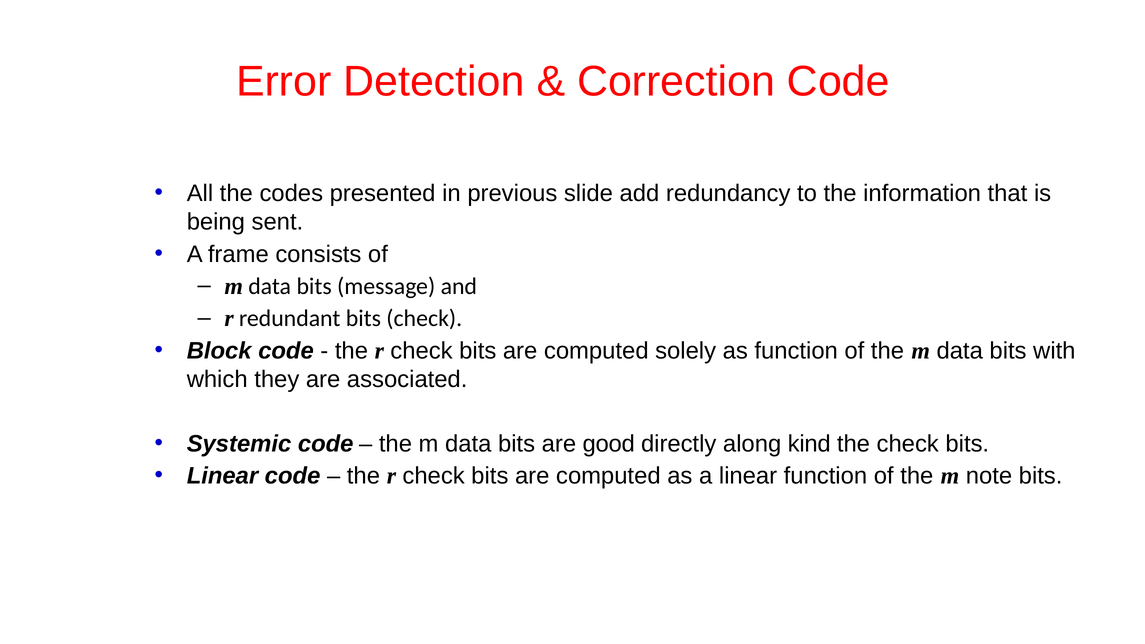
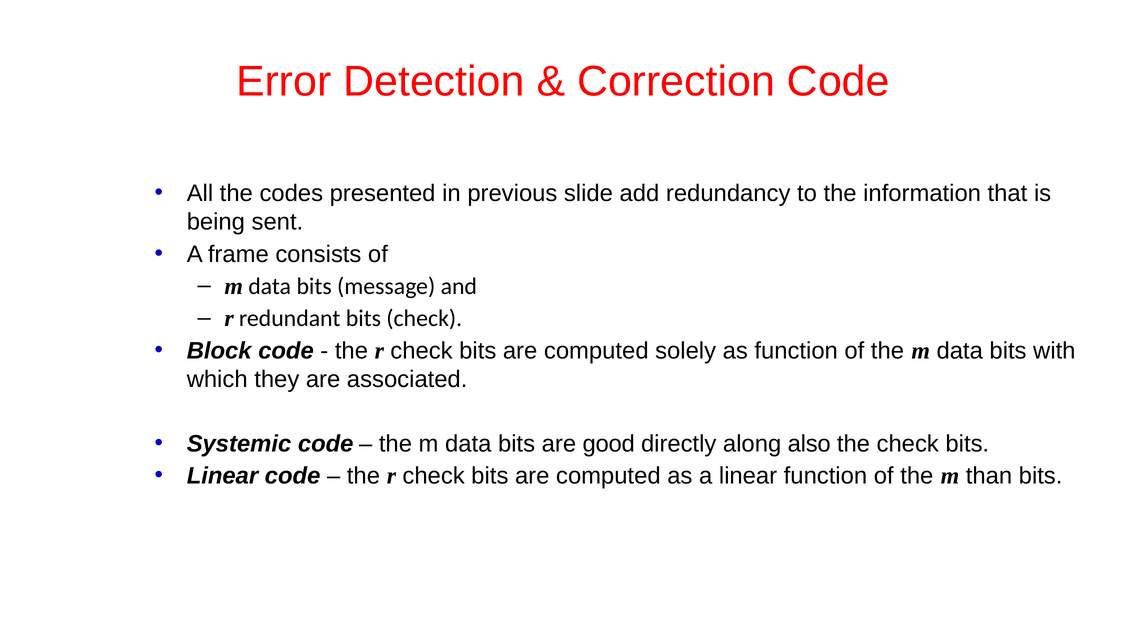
kind: kind -> also (809, 444)
note: note -> than (989, 476)
